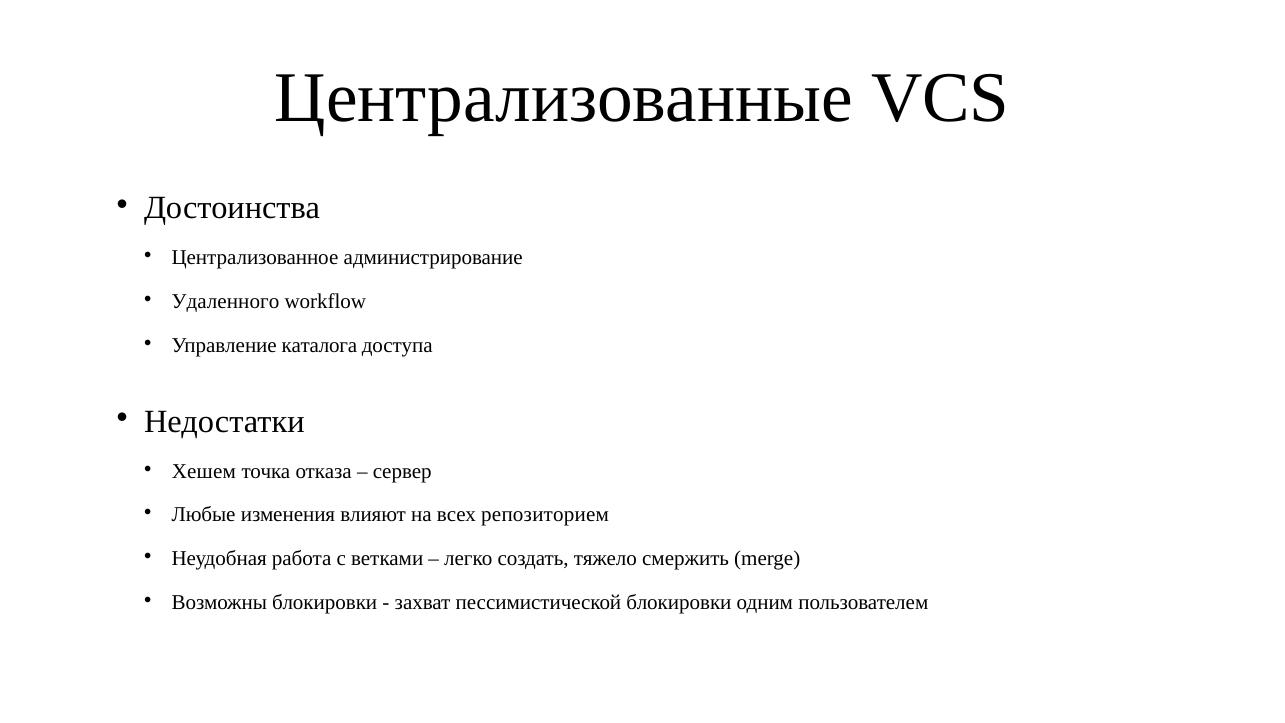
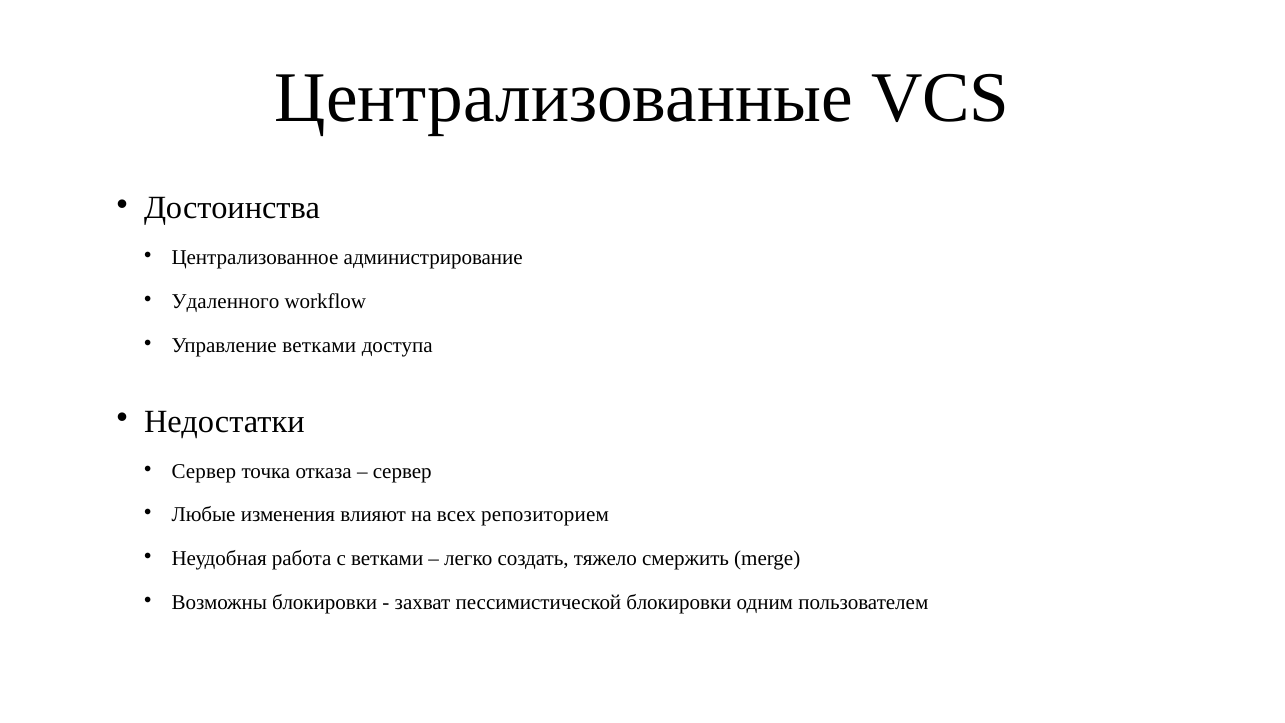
Управление каталога: каталога -> ветками (319, 345)
Хешем: Хешем -> Сервер (204, 471)
